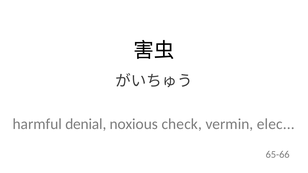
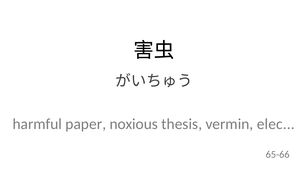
denial: denial -> paper (86, 124)
check: check -> thesis (182, 124)
